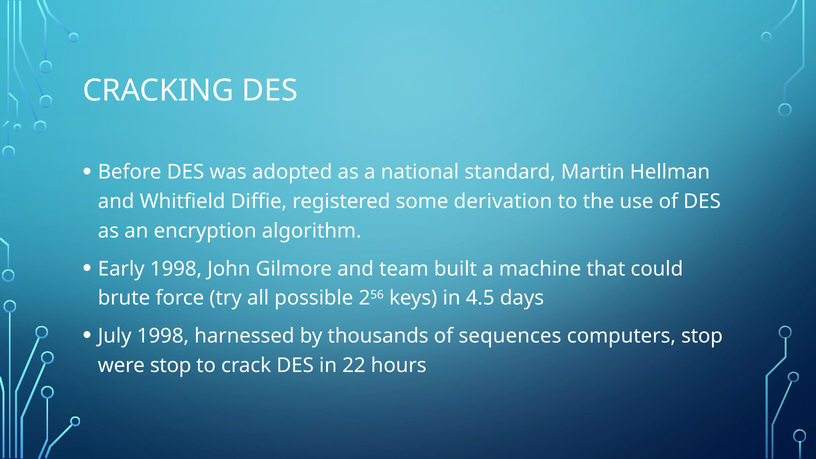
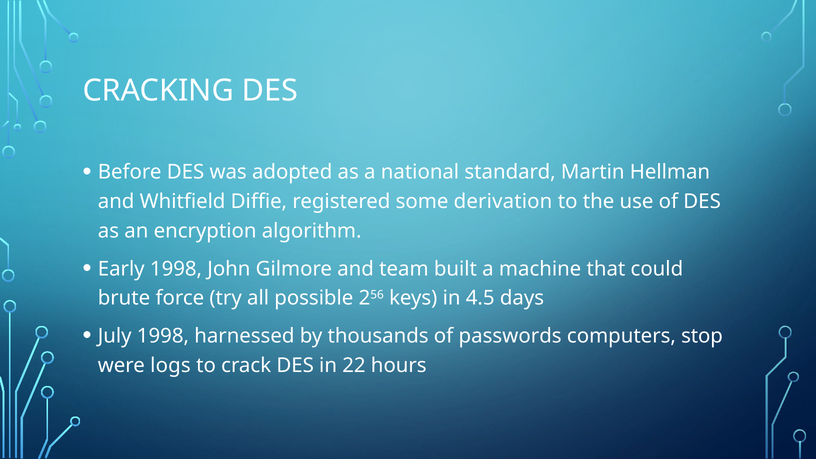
sequences: sequences -> passwords (510, 336)
were stop: stop -> logs (170, 365)
